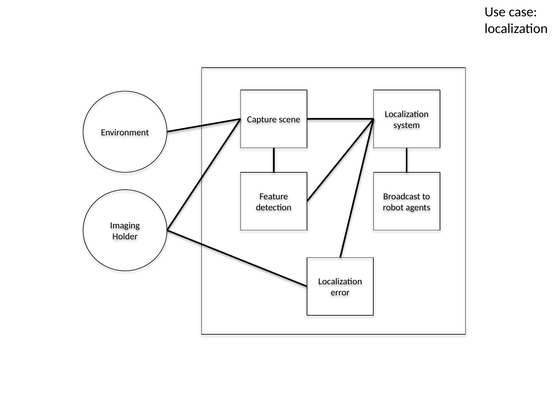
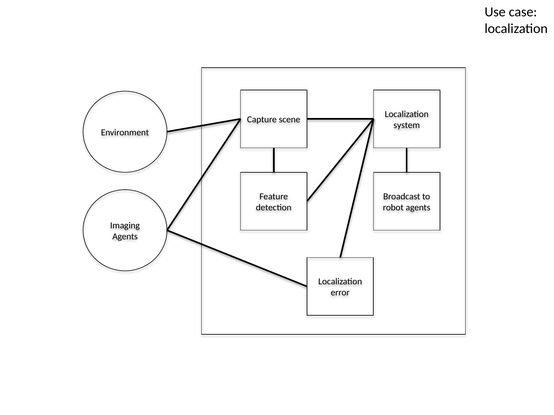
Holder: Holder -> Agents (125, 237)
